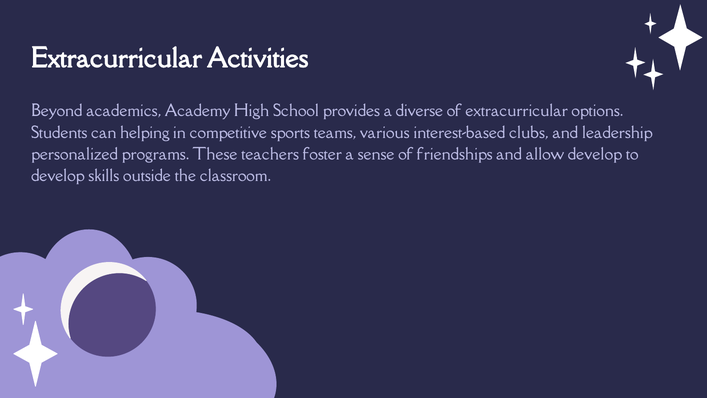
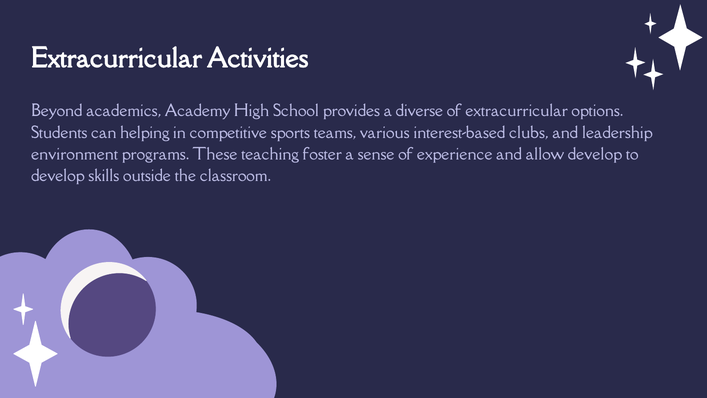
personalized: personalized -> environment (75, 154)
teachers: teachers -> teaching (270, 154)
friendships: friendships -> experience (455, 154)
